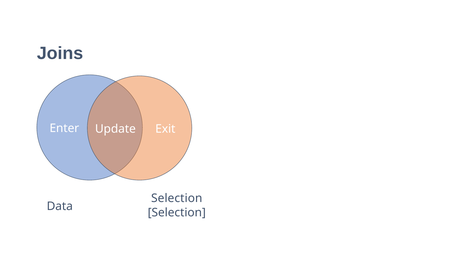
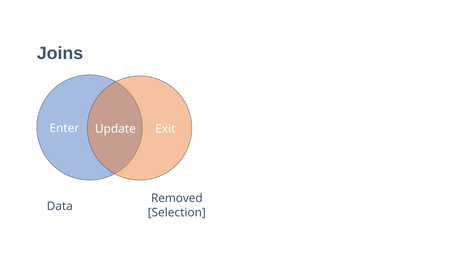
Selection: Selection -> Removed (177, 199)
